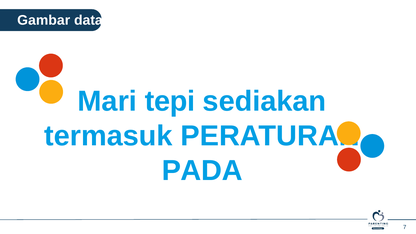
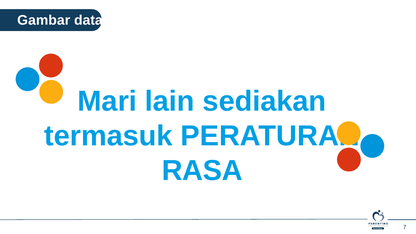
tepi: tepi -> lain (170, 101)
PADA: PADA -> RASA (202, 171)
